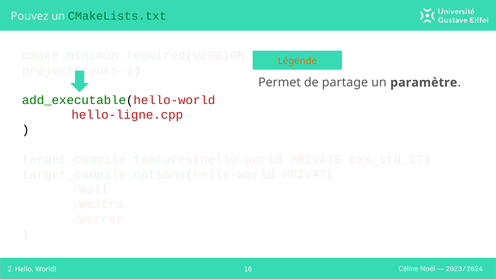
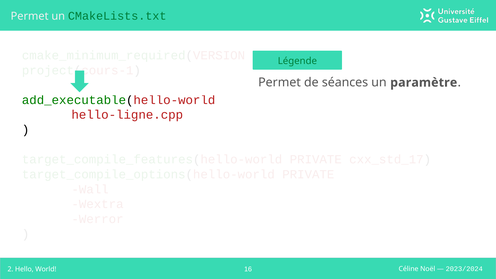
Pouvez: Pouvez -> Permet (30, 16)
Légende colour: orange -> green (297, 61)
partage: partage -> séances (345, 83)
